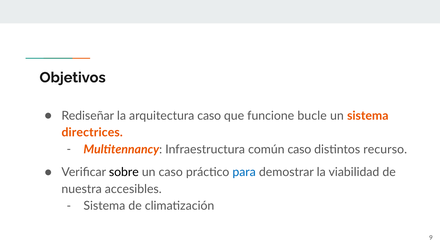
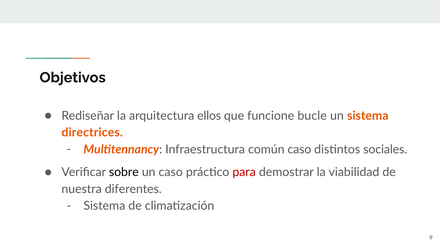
arquitectura caso: caso -> ellos (209, 116)
recurso: recurso -> sociales (385, 150)
para colour: blue -> red (244, 173)
accesibles: accesibles -> diferentes (133, 189)
